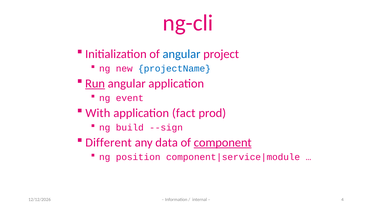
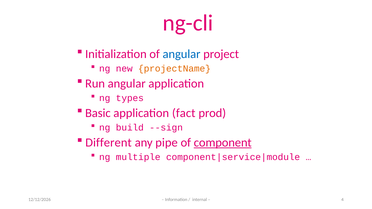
projectName colour: blue -> orange (174, 69)
Run underline: present -> none (95, 84)
event: event -> types (130, 98)
With: With -> Basic (98, 113)
data: data -> pipe (167, 143)
position: position -> multiple (138, 157)
